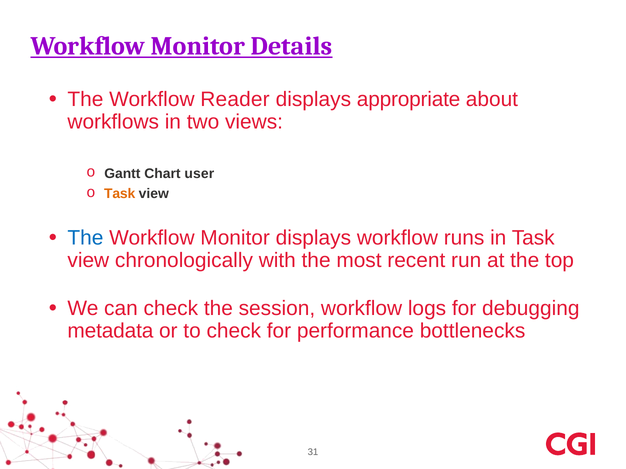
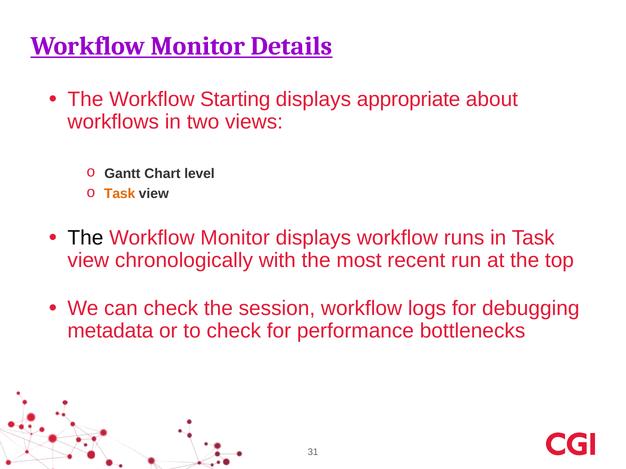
Reader: Reader -> Starting (235, 99)
user: user -> level (199, 174)
The colour: blue -> black (85, 238)
